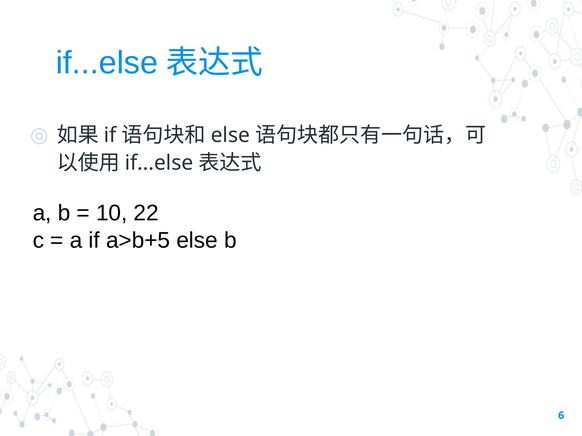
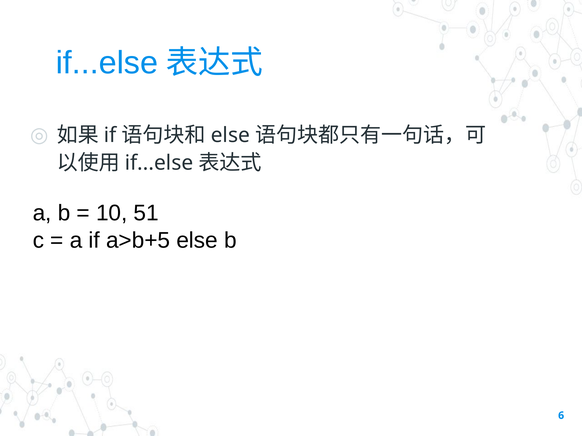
22: 22 -> 51 (146, 213)
